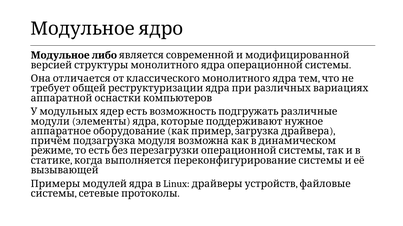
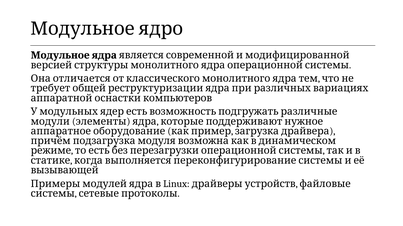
Модульное либо: либо -> ядра (104, 55)
